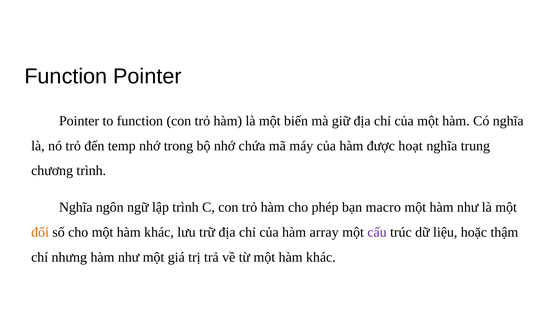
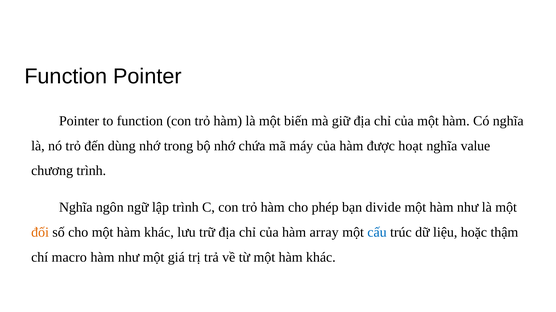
temp: temp -> dùng (122, 146)
trung: trung -> value (475, 146)
macro: macro -> divide (383, 208)
cấu colour: purple -> blue (377, 233)
nhưng: nhưng -> macro (69, 258)
